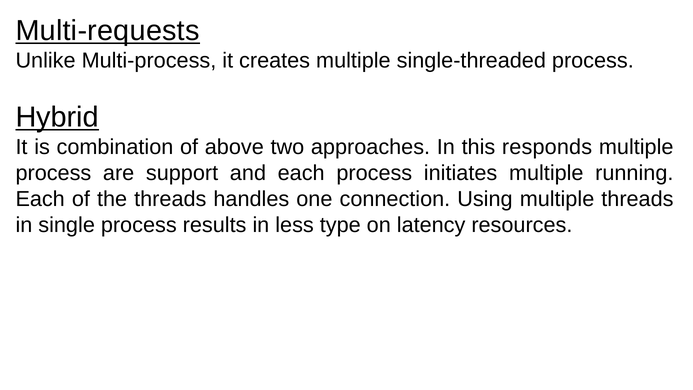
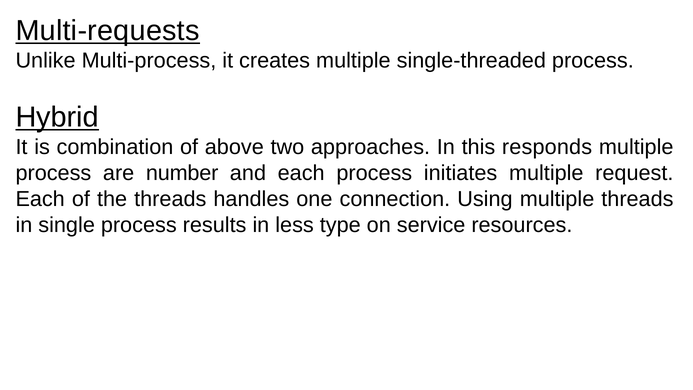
support: support -> number (182, 173)
running: running -> request (634, 173)
latency: latency -> service (431, 225)
